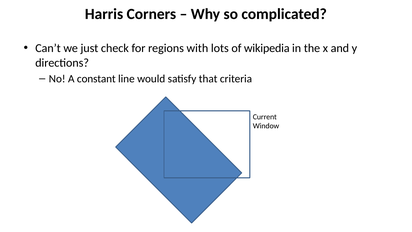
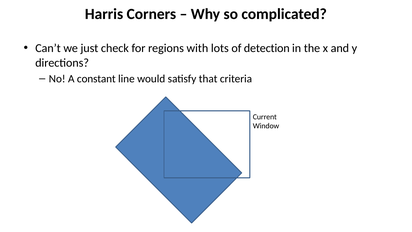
wikipedia: wikipedia -> detection (267, 48)
